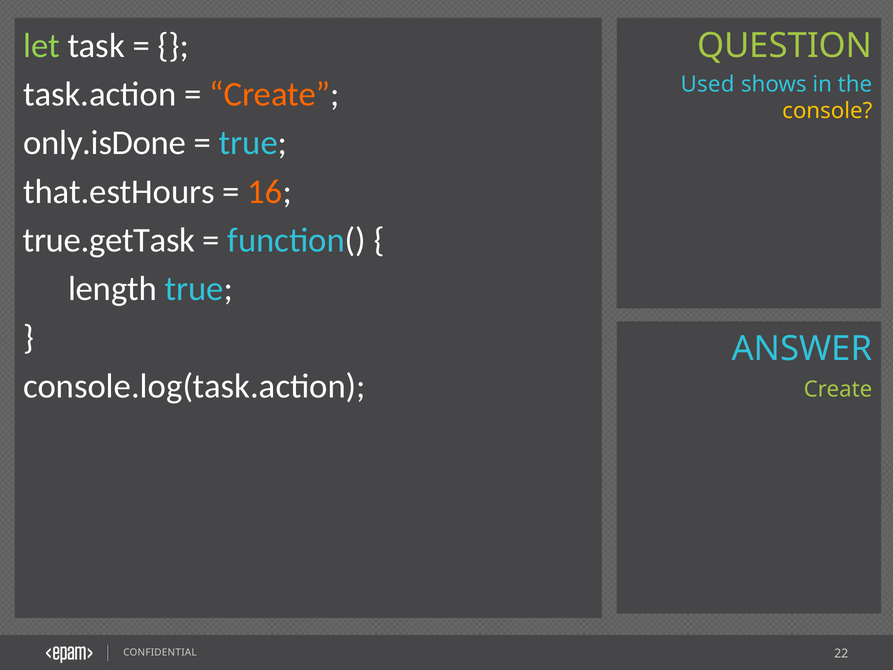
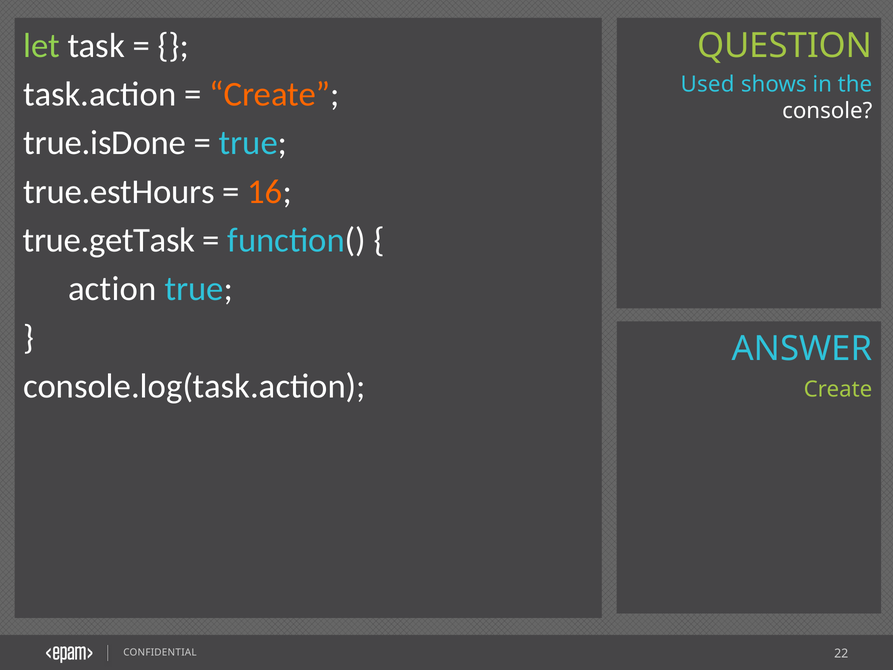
console colour: yellow -> white (827, 111)
only.isDone: only.isDone -> true.isDone (105, 143)
that.estHours: that.estHours -> true.estHours (119, 192)
length: length -> action (112, 289)
